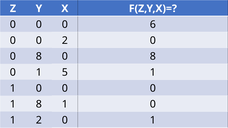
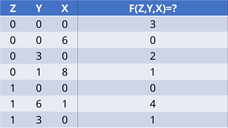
0 0 0 6: 6 -> 3 (153, 25)
0 2: 2 -> 6 (65, 41)
8: 8 -> 3 (39, 56)
8: 8 -> 2 (153, 56)
5: 5 -> 8 (65, 72)
1 8: 8 -> 6 (39, 104)
0: 0 -> 4 (153, 104)
1 2: 2 -> 3 (39, 120)
